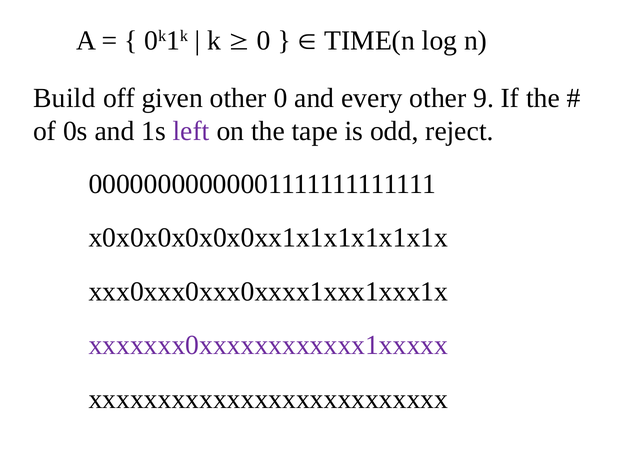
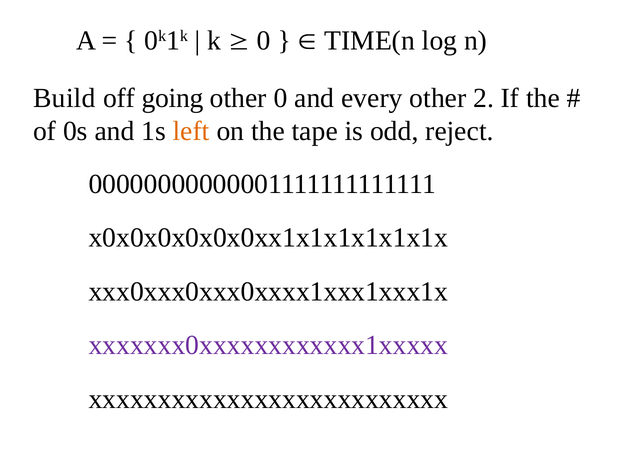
given: given -> going (172, 98)
9: 9 -> 2 (484, 98)
left colour: purple -> orange (191, 132)
